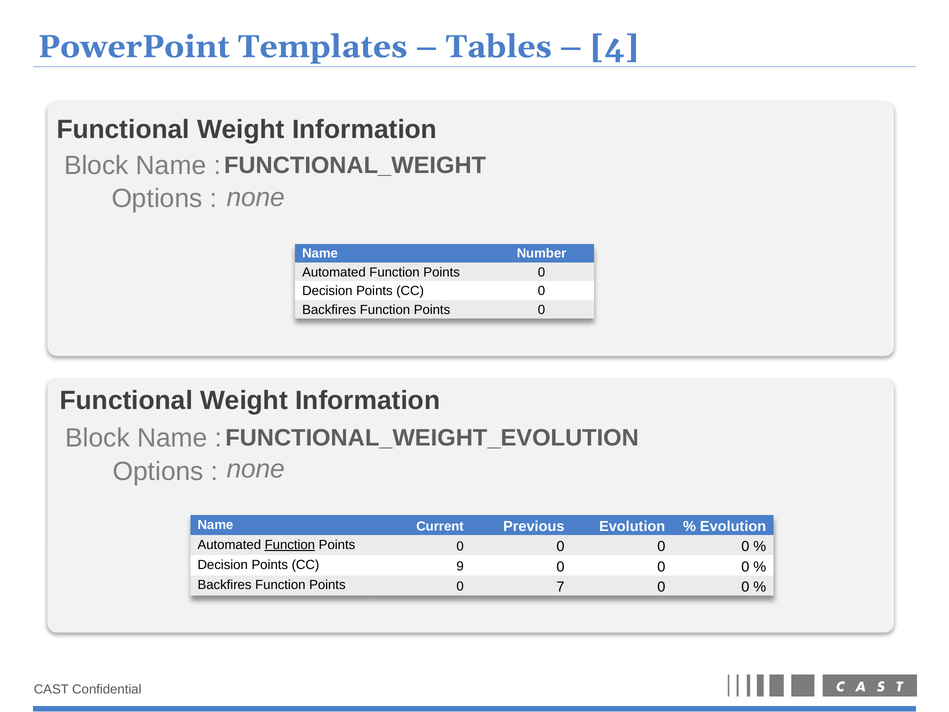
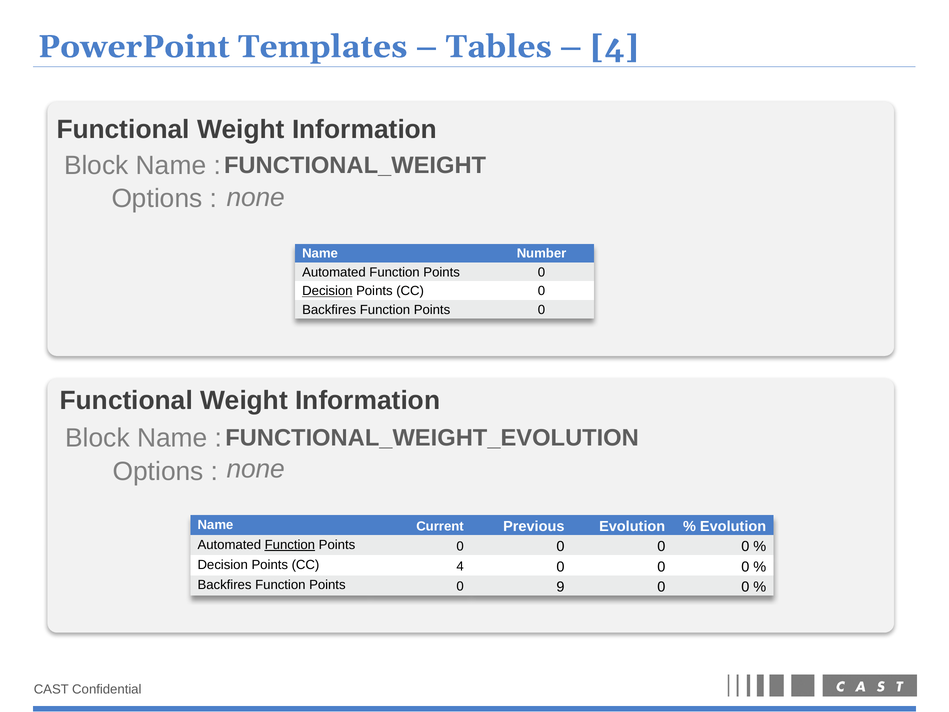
Decision underline: none -> present (327, 291)
CC 9: 9 -> 4 (460, 566)
7: 7 -> 9 (561, 587)
